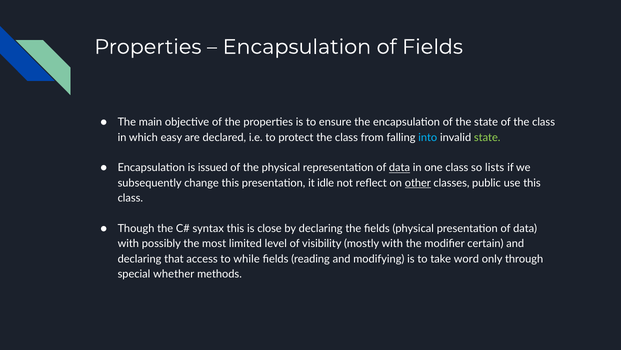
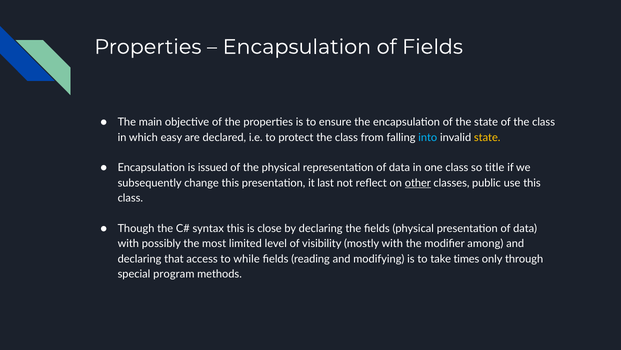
state colour: light green -> yellow (487, 137)
data underline: present -> none (399, 168)
lists: lists -> title (495, 168)
idle: idle -> last (326, 183)
certain: certain -> among (485, 243)
word: word -> times (466, 259)
whether: whether -> program (174, 274)
